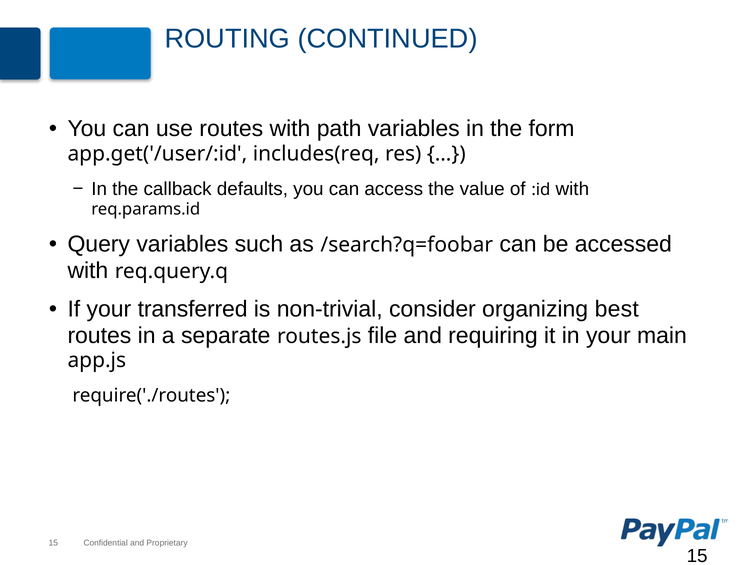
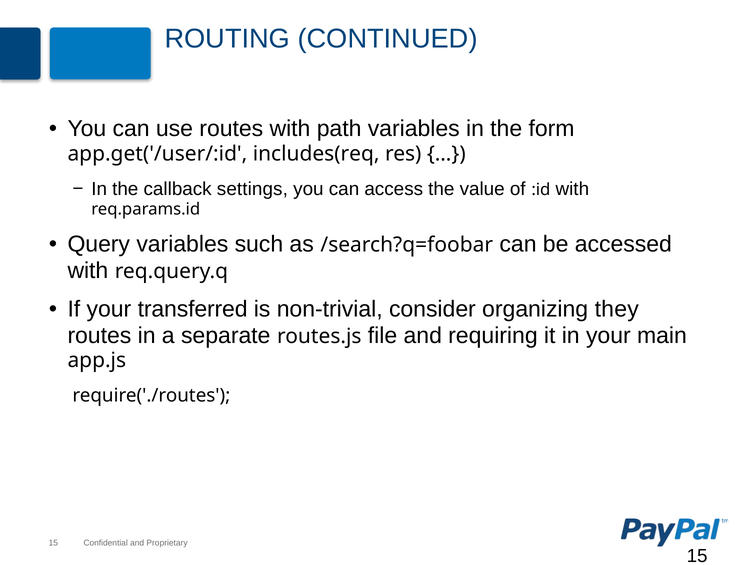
defaults: defaults -> settings (252, 189)
best: best -> they (617, 310)
